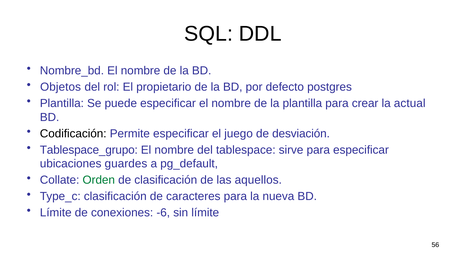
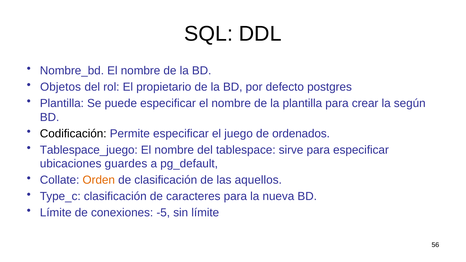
actual: actual -> según (410, 103)
desviación: desviación -> ordenados (301, 134)
Tablespace_grupo: Tablespace_grupo -> Tablespace_juego (89, 150)
Orden colour: green -> orange (99, 180)
-6: -6 -> -5 (163, 213)
